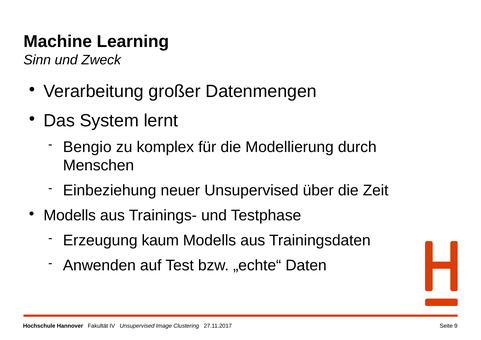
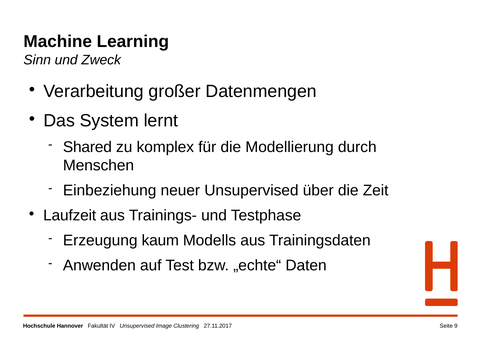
Bengio: Bengio -> Shared (87, 147)
Modells: Modells -> Laufzeit (70, 216)
